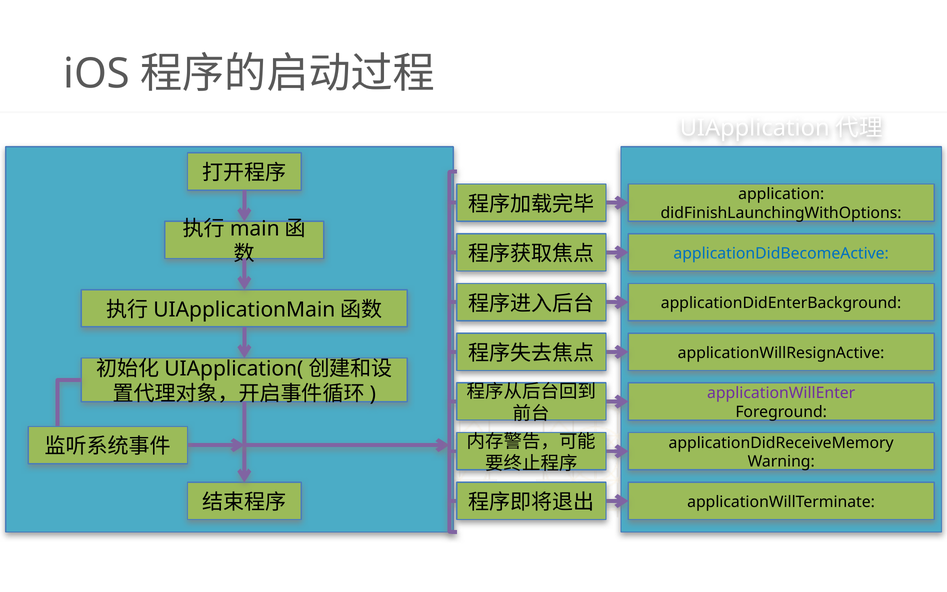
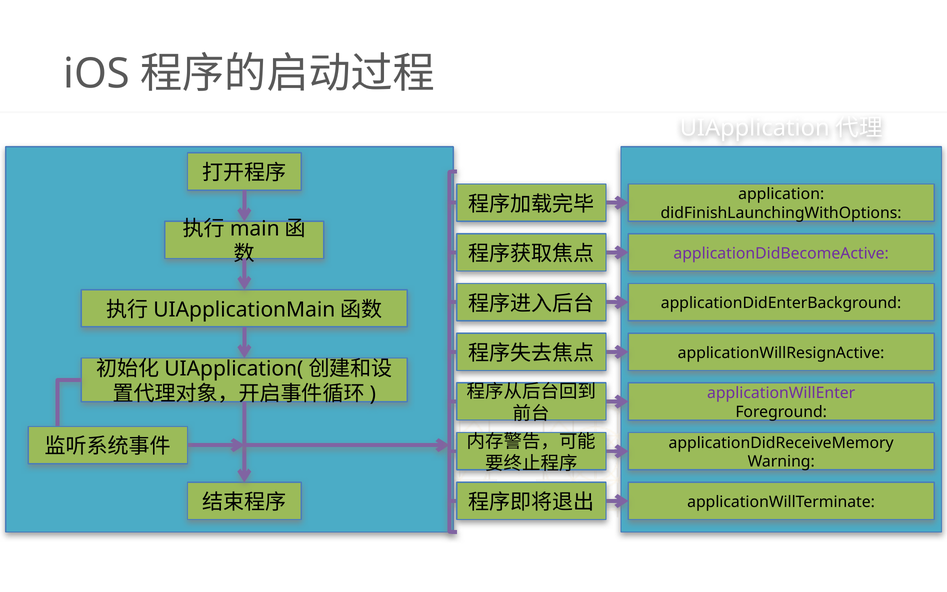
applicationDidBecomeActive colour: blue -> purple (781, 253)
